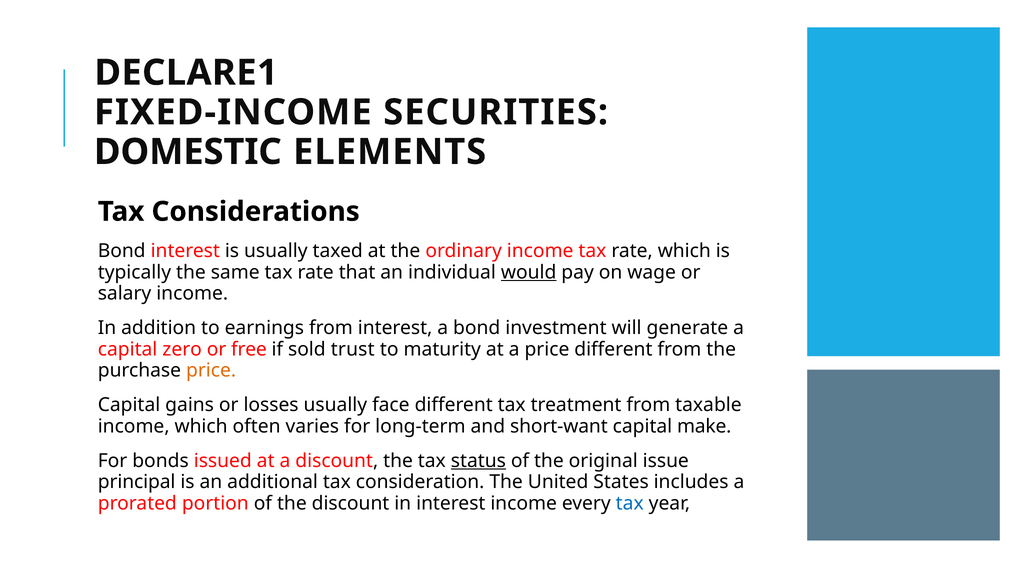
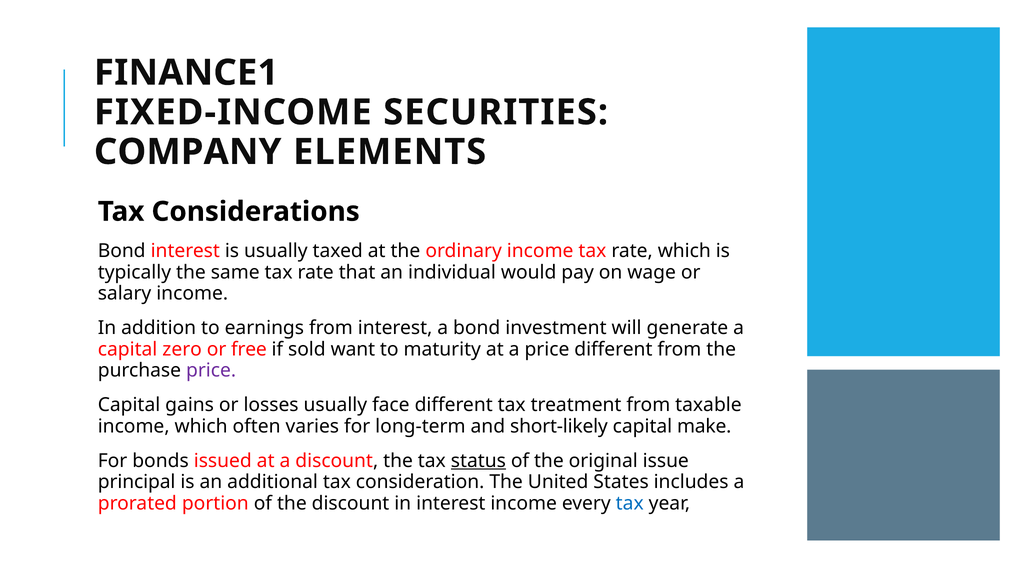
DECLARE1: DECLARE1 -> FINANCE1 (186, 73)
DOMESTIC: DOMESTIC -> COMPANY (188, 152)
would underline: present -> none (529, 272)
trust: trust -> want (353, 350)
price colour: orange -> purple (211, 371)
short-want: short-want -> short-likely (559, 427)
